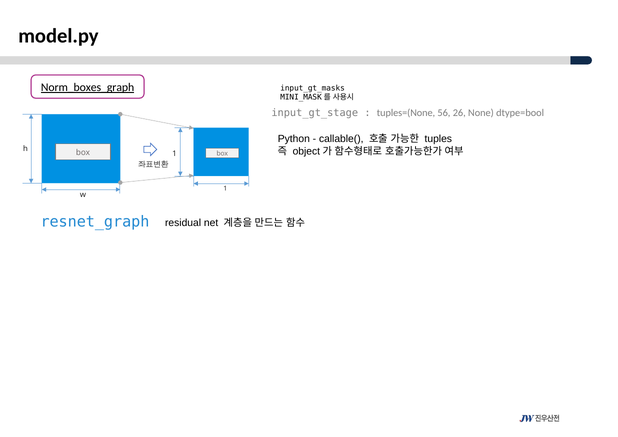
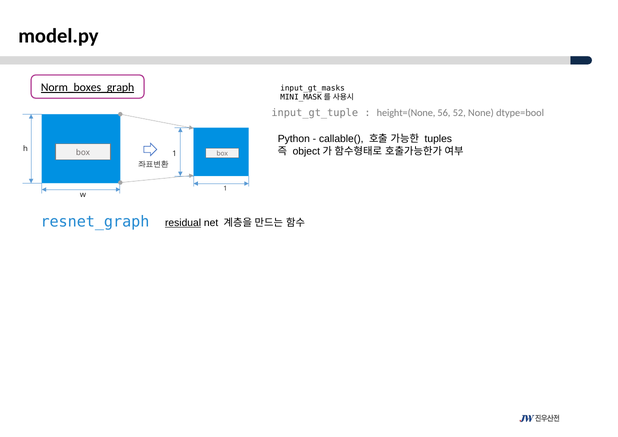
input_gt_stage: input_gt_stage -> input_gt_tuple (315, 113)
tuples=(None: tuples=(None -> height=(None (406, 113)
26: 26 -> 52 (459, 113)
residual underline: none -> present (183, 223)
